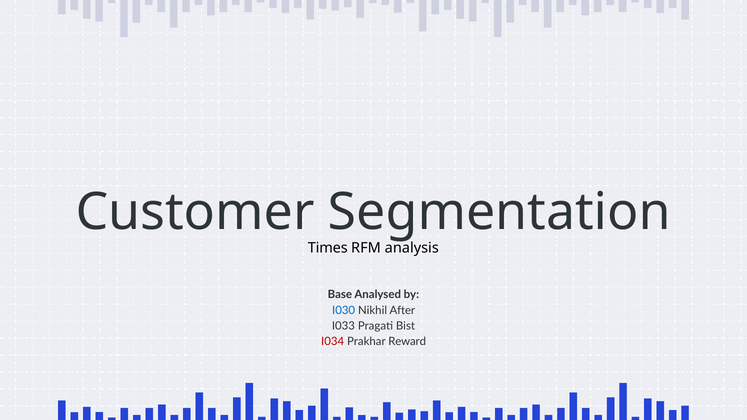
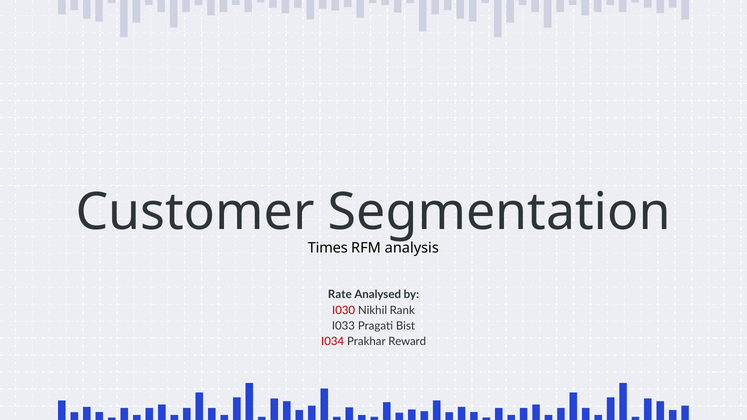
Base: Base -> Rate (340, 295)
I030 colour: blue -> red (344, 310)
After: After -> Rank (402, 310)
